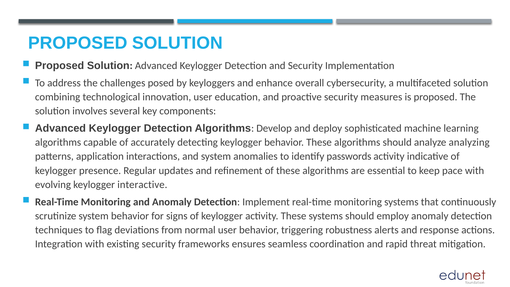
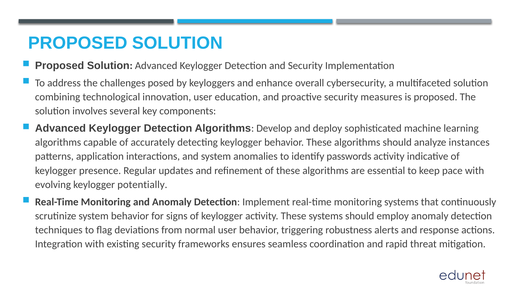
analyzing: analyzing -> instances (469, 142)
interactive: interactive -> potentially (142, 184)
